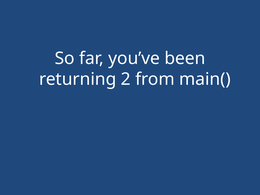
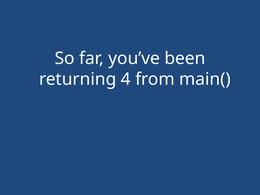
2: 2 -> 4 (126, 79)
